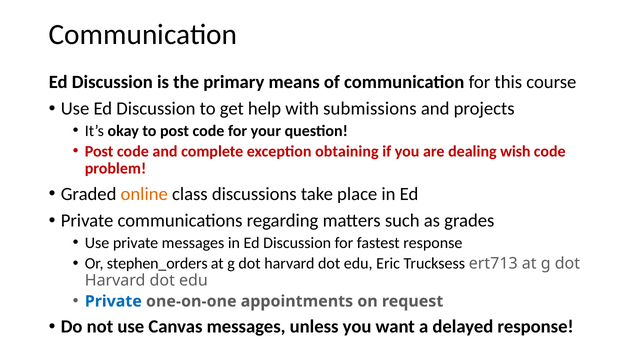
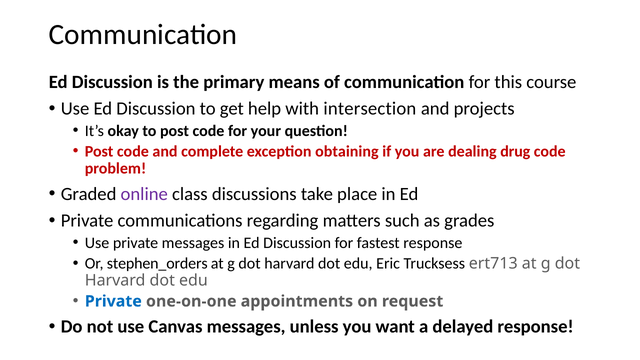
submissions: submissions -> intersection (370, 109)
wish: wish -> drug (515, 151)
online colour: orange -> purple (144, 194)
